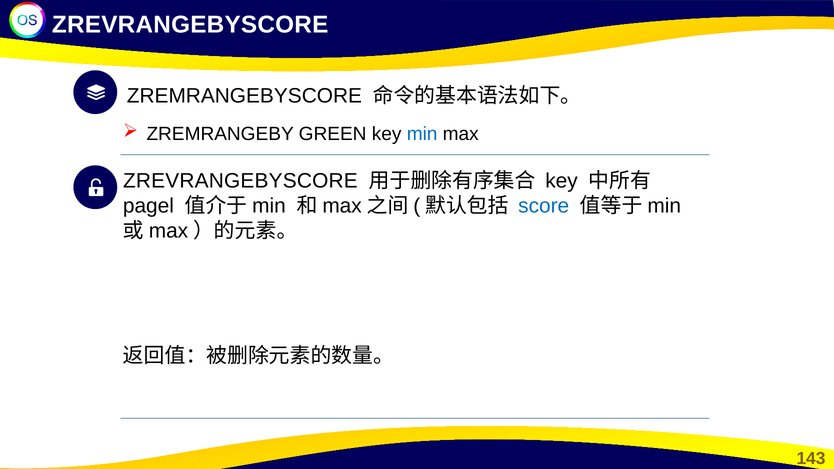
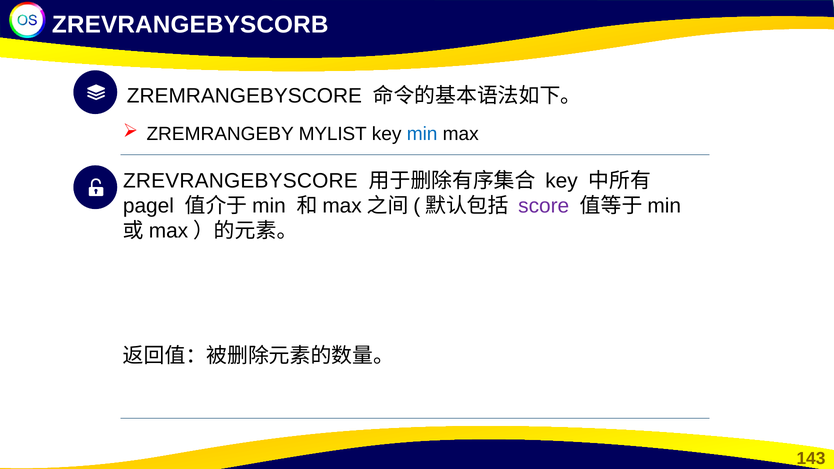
ZREVRANGEBYSCORE: ZREVRANGEBYSCORE -> ZREVRANGEBYSCORB (190, 25)
GREEN: GREEN -> MYLIST (333, 134)
score colour: blue -> purple (544, 206)
